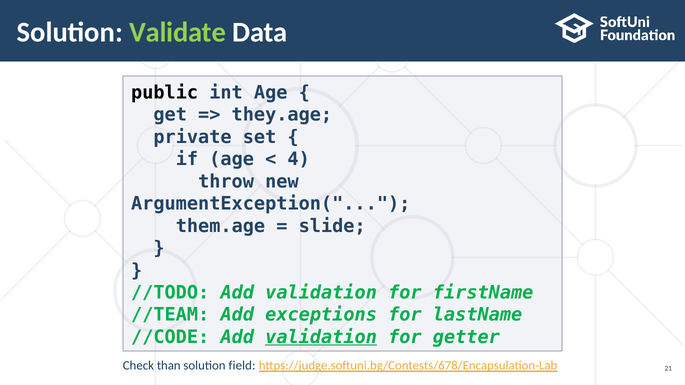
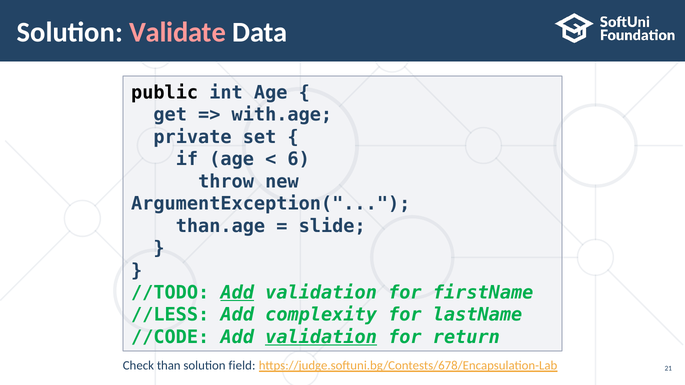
Validate colour: light green -> pink (178, 32)
they.age: they.age -> with.age (282, 115)
4: 4 -> 6 (299, 159)
them.age: them.age -> than.age (220, 226)
Add underline: none -> present (237, 293)
//TEAM: //TEAM -> //LESS (170, 315)
exceptions: exceptions -> complexity (321, 315)
getter: getter -> return (466, 337)
